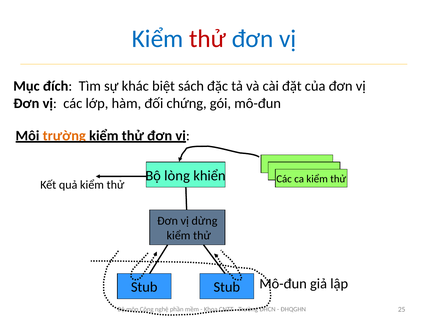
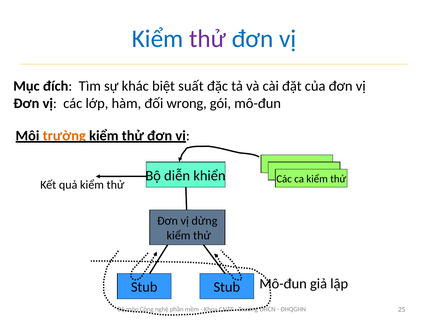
thử colour: red -> purple (208, 39)
sách: sách -> suất (191, 86)
chứng: chứng -> wrong (187, 103)
lòng: lòng -> diễn (177, 175)
